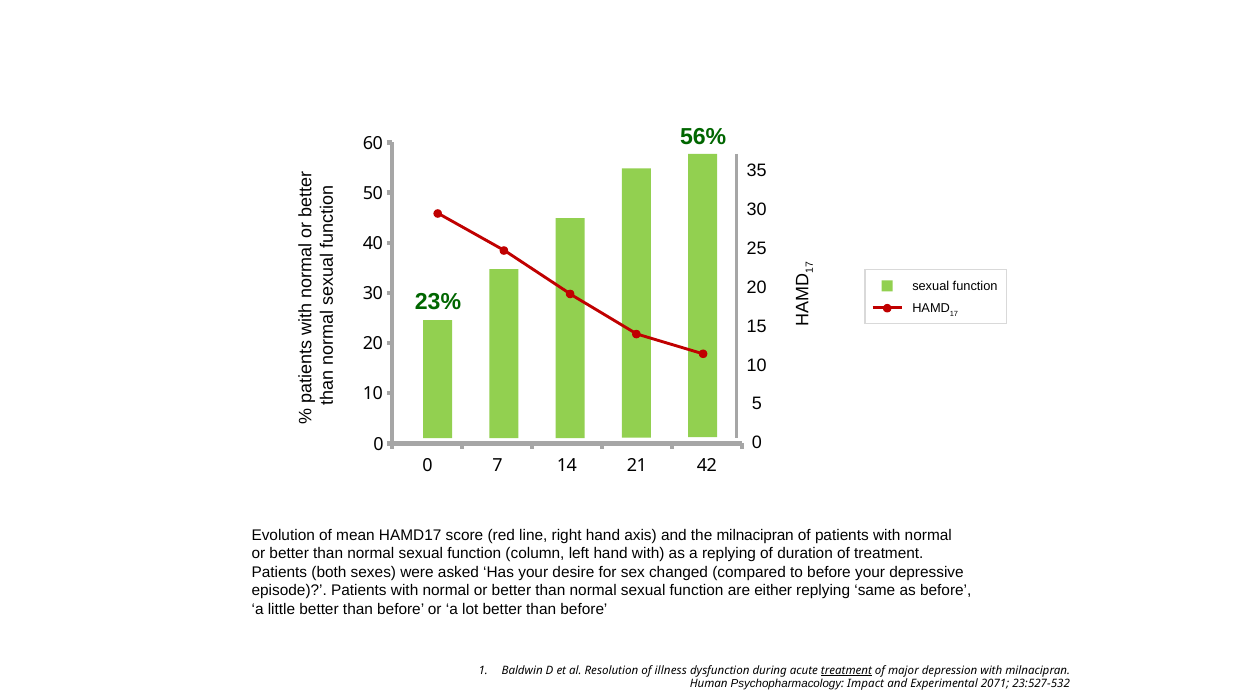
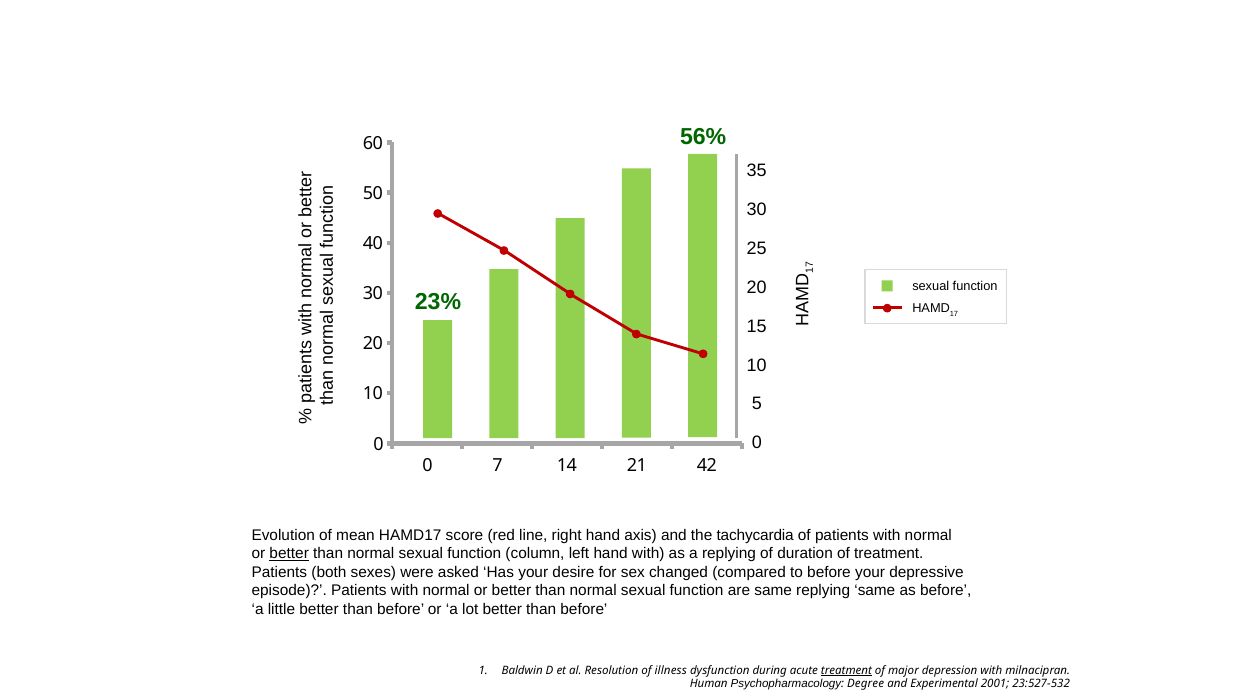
the milnacipran: milnacipran -> tachycardia (755, 536)
better underline: none -> present (289, 554)
are either: either -> same (773, 591)
Impact: Impact -> Degree (866, 685)
2071: 2071 -> 2001 (995, 685)
